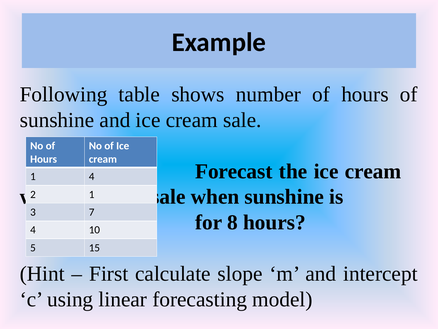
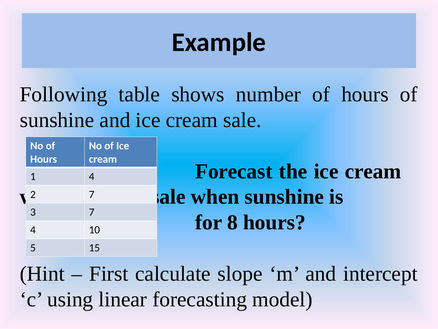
1: 1 -> 7 (92, 194)
